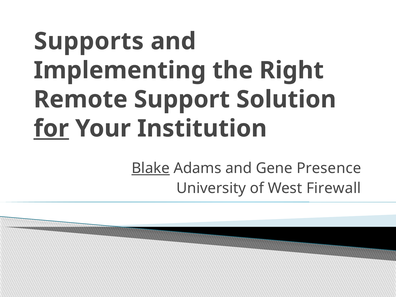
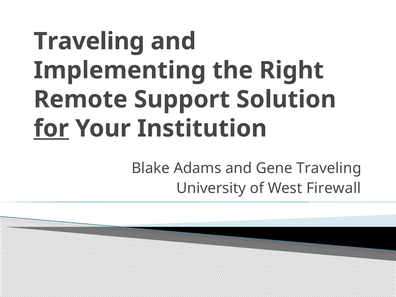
Supports: Supports -> Traveling (89, 41)
Blake underline: present -> none (151, 168)
Gene Presence: Presence -> Traveling (329, 168)
